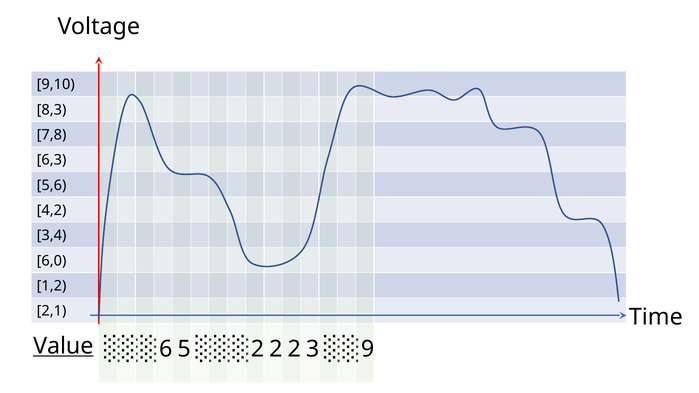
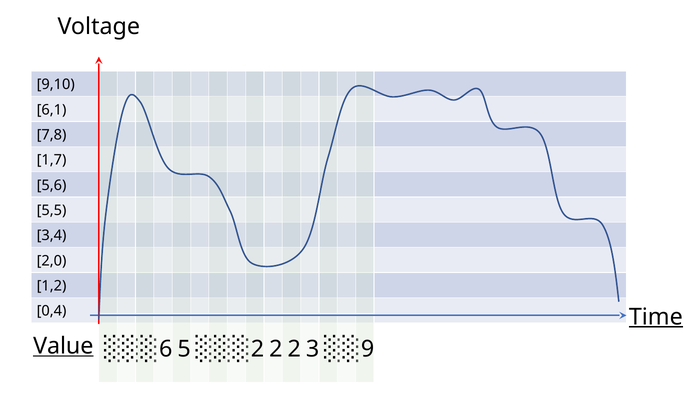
8,3: 8,3 -> 6,1 (52, 110)
6,3: 6,3 -> 1,7 (52, 160)
4,2: 4,2 -> 5,5 (52, 211)
6,0: 6,0 -> 2,0 (52, 261)
2,1: 2,1 -> 0,4 (52, 311)
Time underline: none -> present (656, 317)
